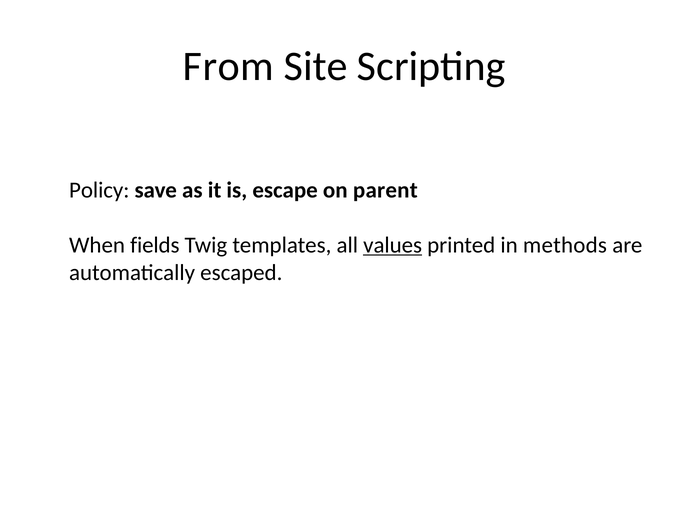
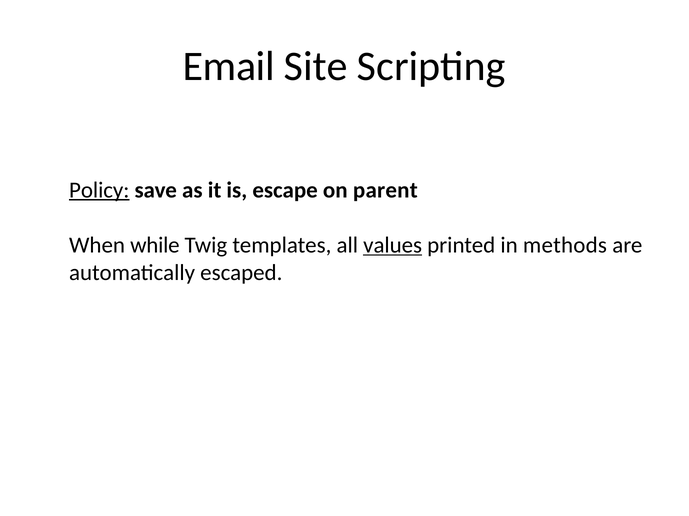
From: From -> Email (229, 67)
Policy underline: none -> present (99, 190)
fields: fields -> while (155, 245)
